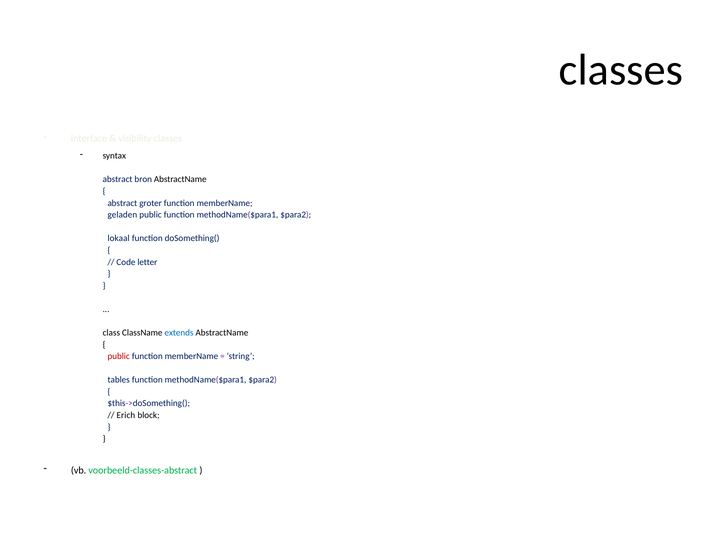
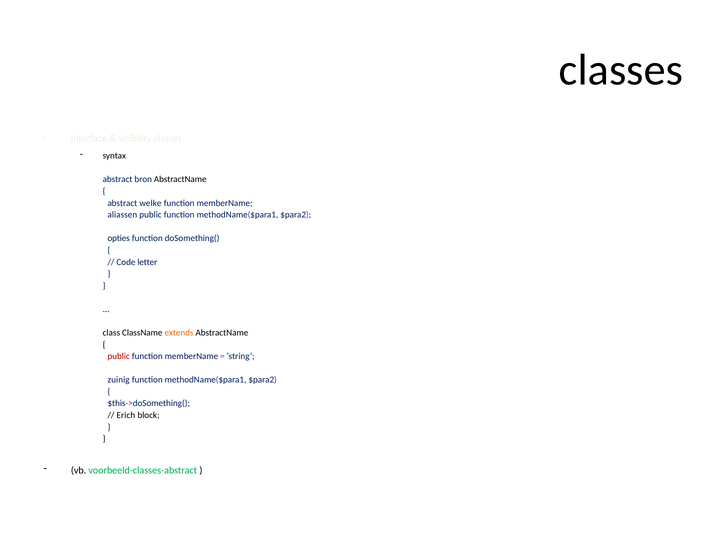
groter: groter -> welke (150, 203)
geladen: geladen -> aliassen (122, 215)
lokaal: lokaal -> opties (119, 239)
extends colour: blue -> orange (179, 333)
tables: tables -> zuinig (119, 380)
